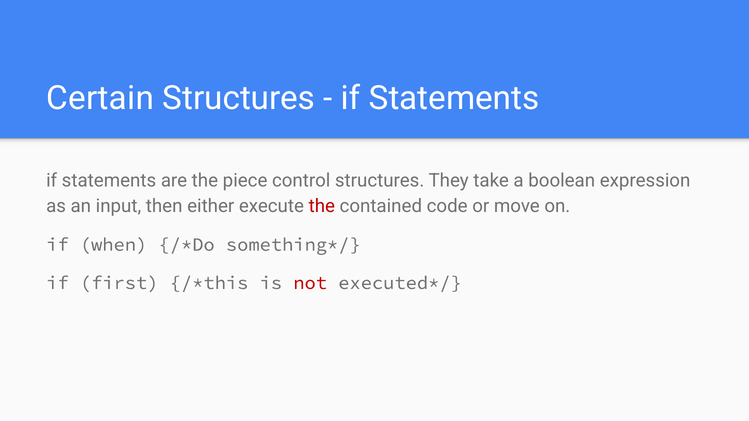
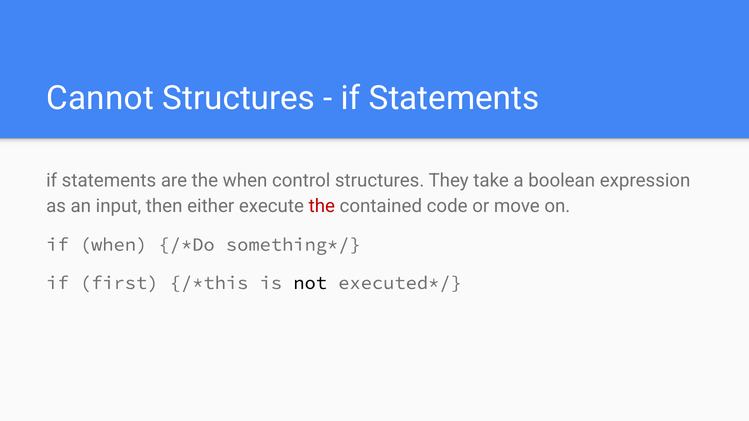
Certain: Certain -> Cannot (100, 98)
the piece: piece -> when (245, 181)
not colour: red -> black (310, 283)
